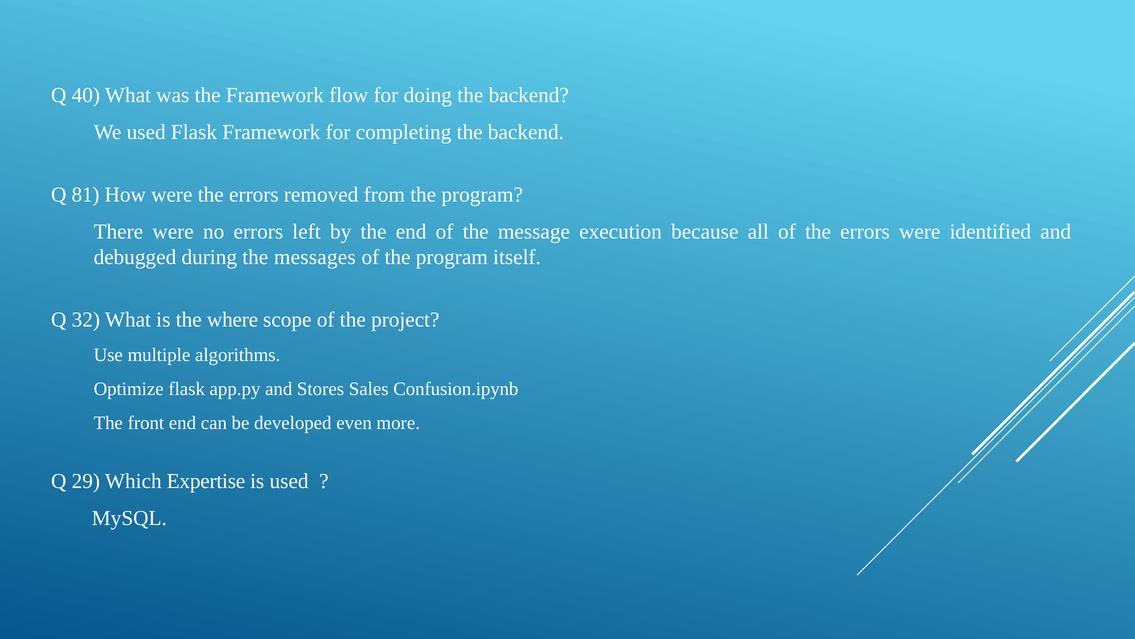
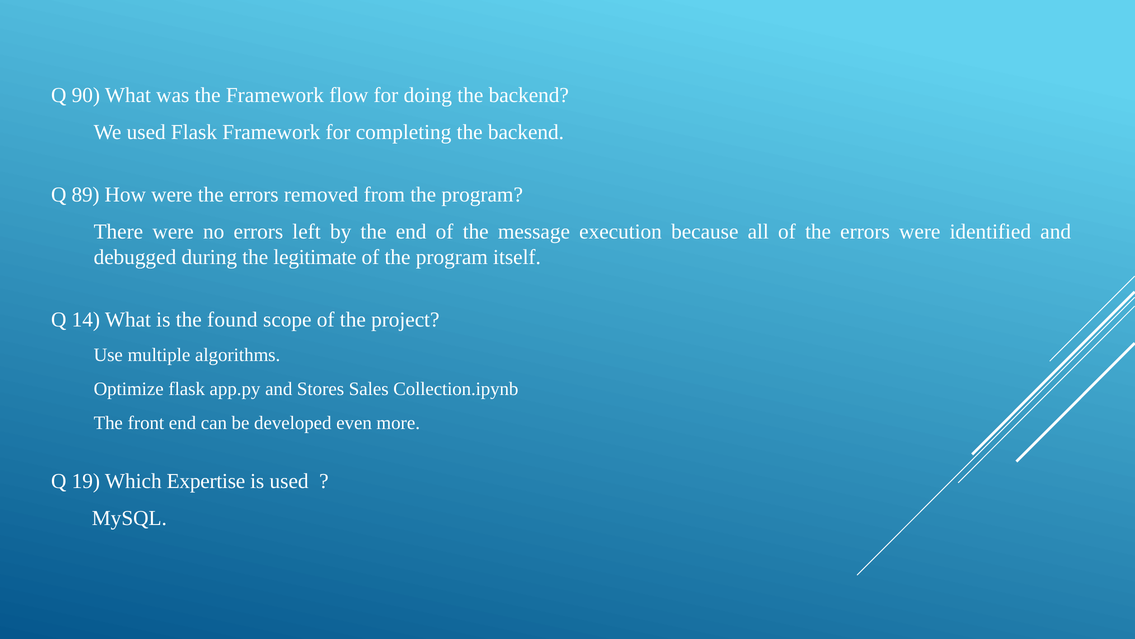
40: 40 -> 90 (86, 95)
81: 81 -> 89 (86, 194)
messages: messages -> legitimate (315, 257)
32: 32 -> 14 (86, 319)
where: where -> found (232, 319)
Confusion.ipynb: Confusion.ipynb -> Collection.ipynb (456, 389)
29: 29 -> 19 (86, 481)
